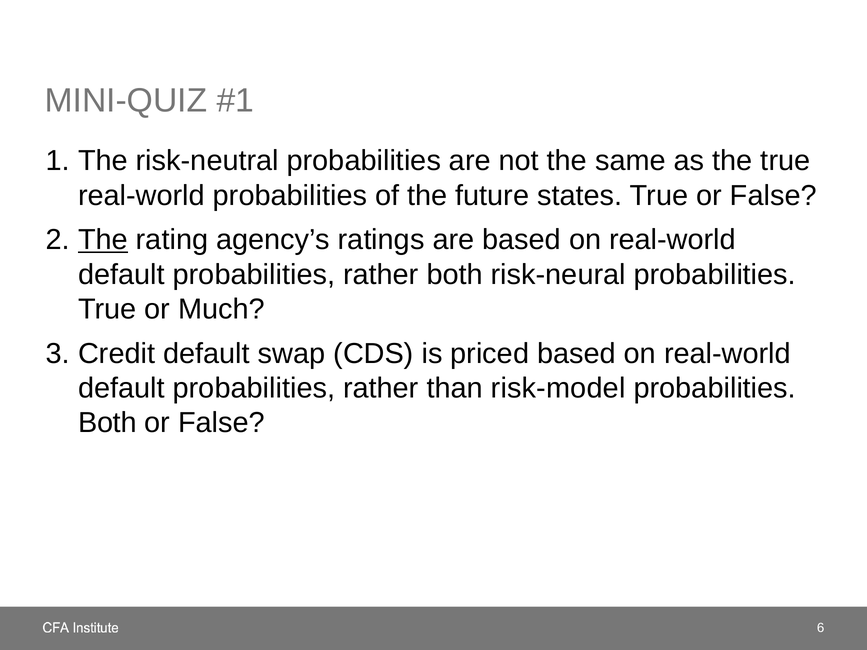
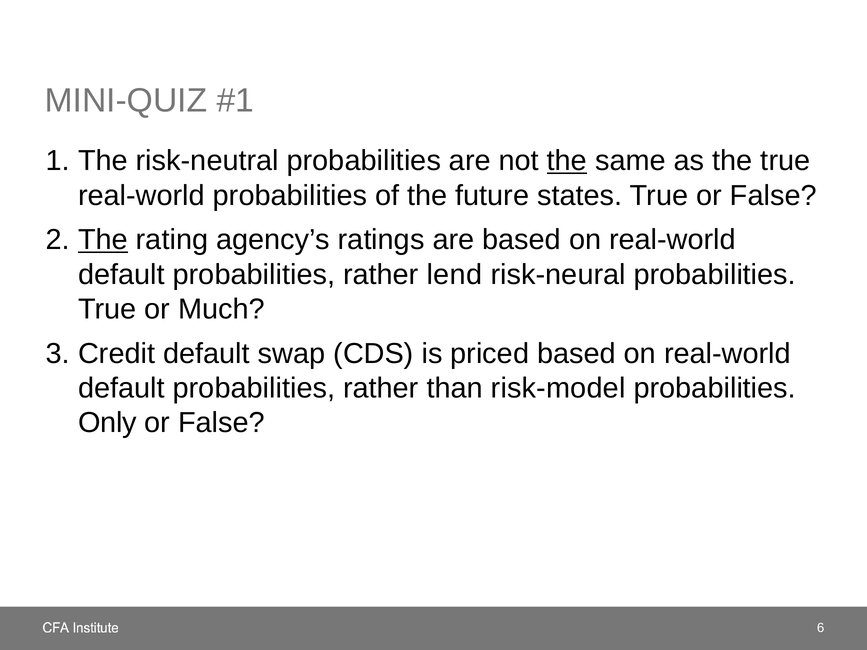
the underline: none -> present (567, 161)
rather both: both -> lend (455, 275)
Both: Both -> Only (107, 423)
